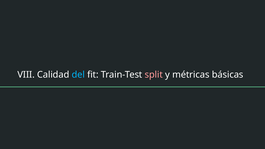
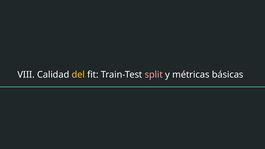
del colour: light blue -> yellow (78, 75)
